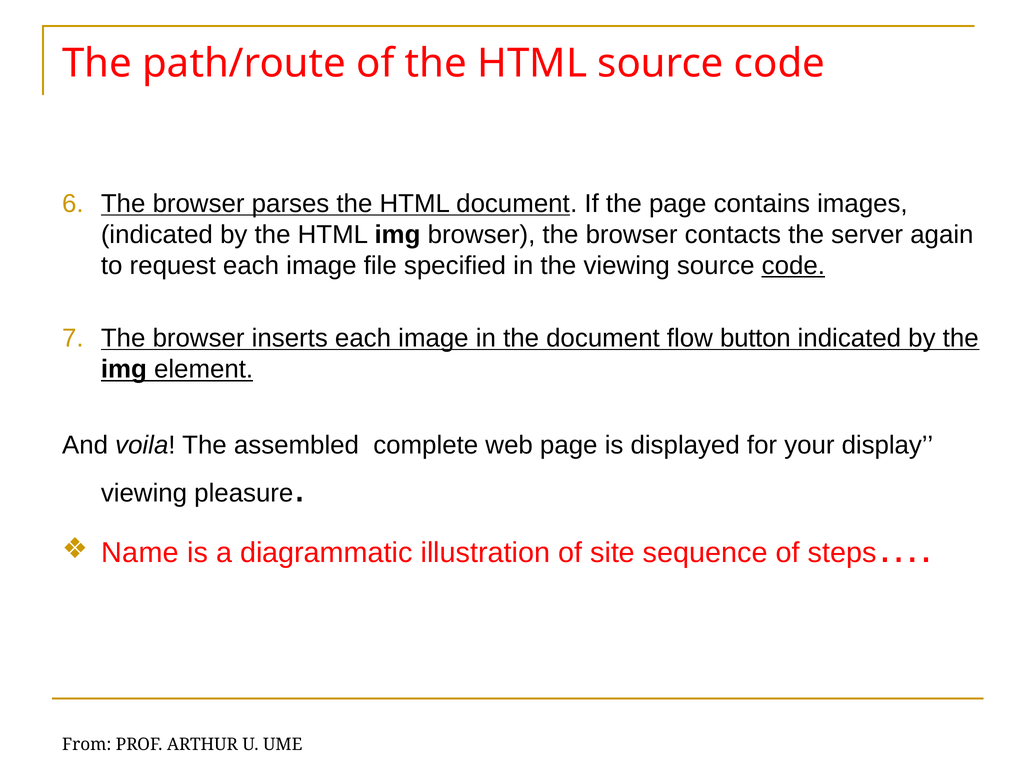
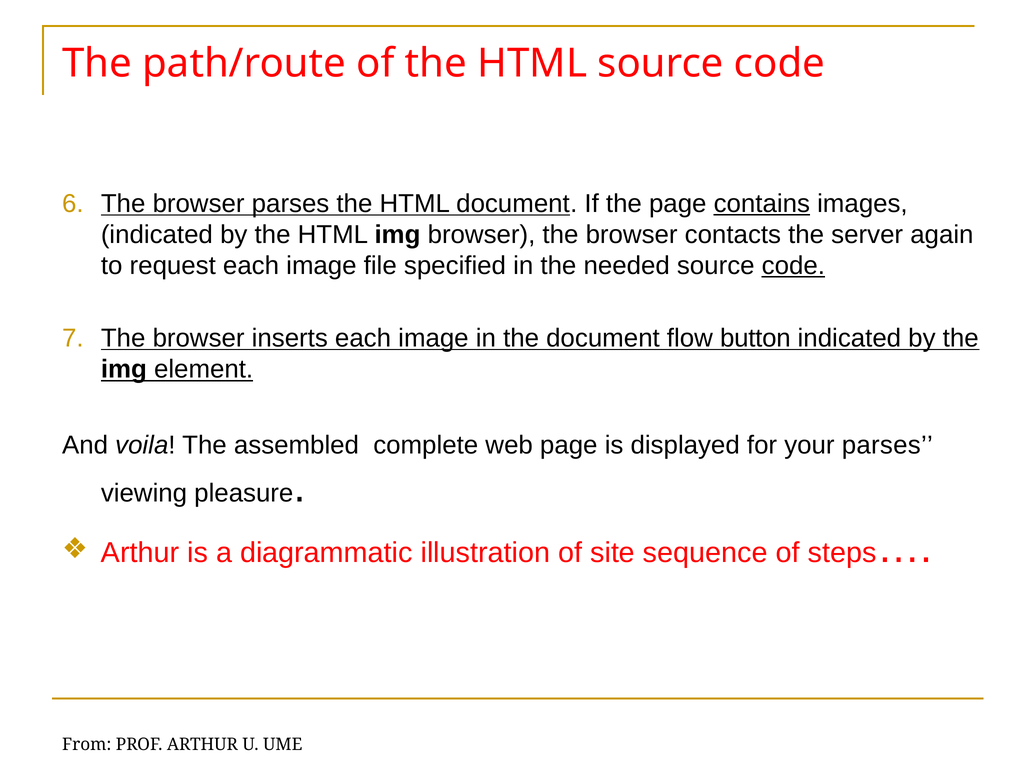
contains underline: none -> present (762, 204)
the viewing: viewing -> needed (627, 266)
your display: display -> parses (887, 445)
Name: Name -> Arthur (140, 553)
